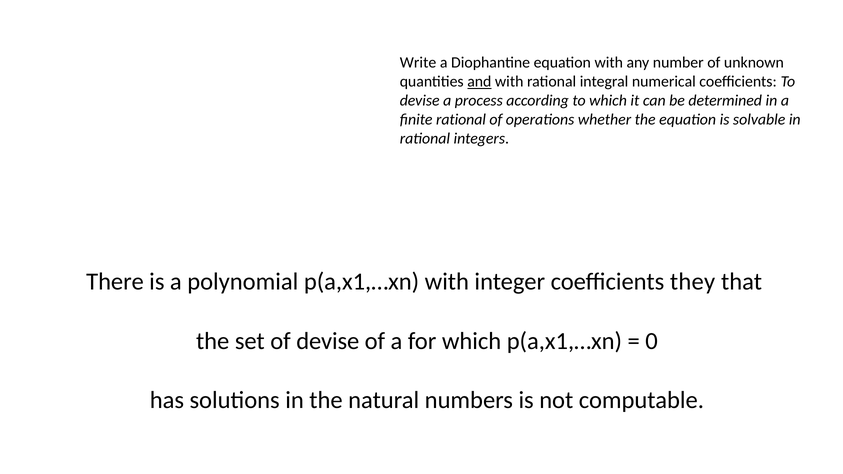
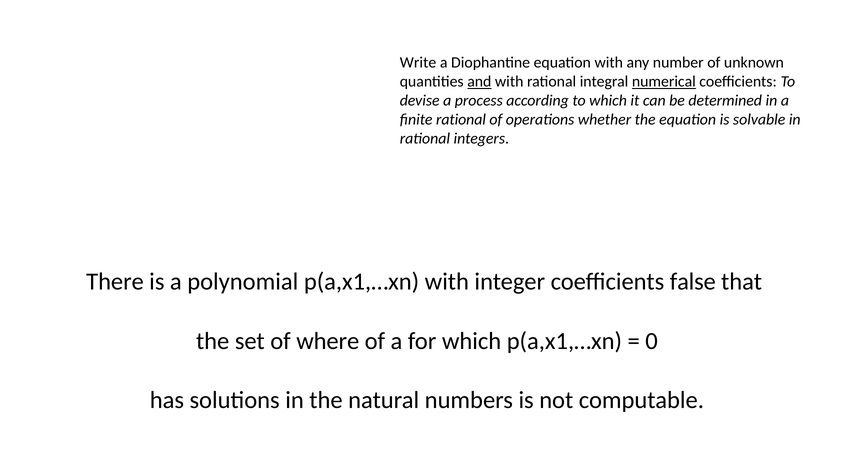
numerical underline: none -> present (664, 82)
they: they -> false (693, 282)
of devise: devise -> where (328, 341)
